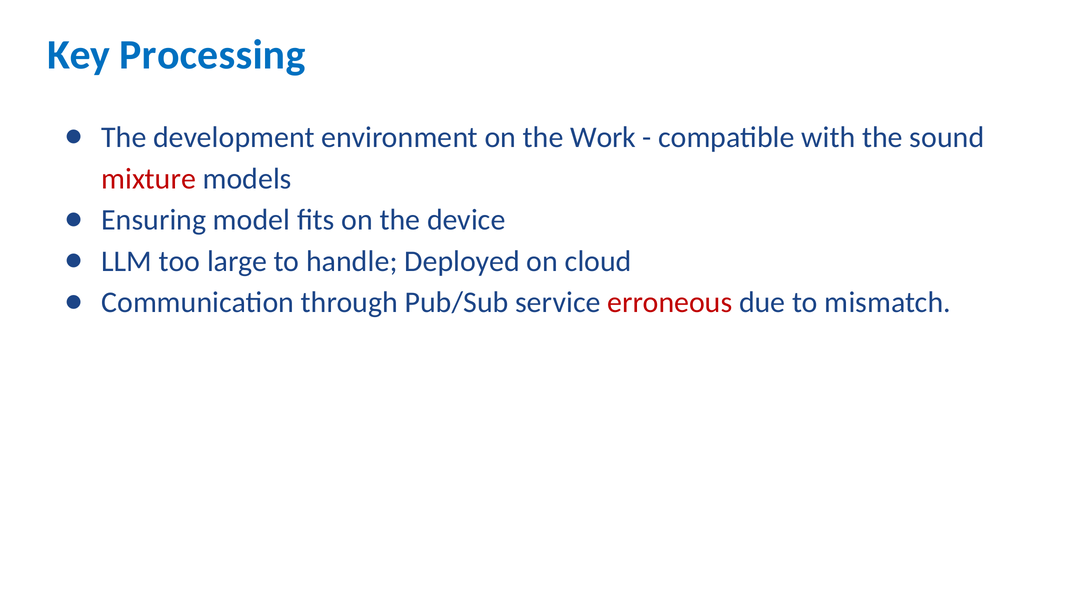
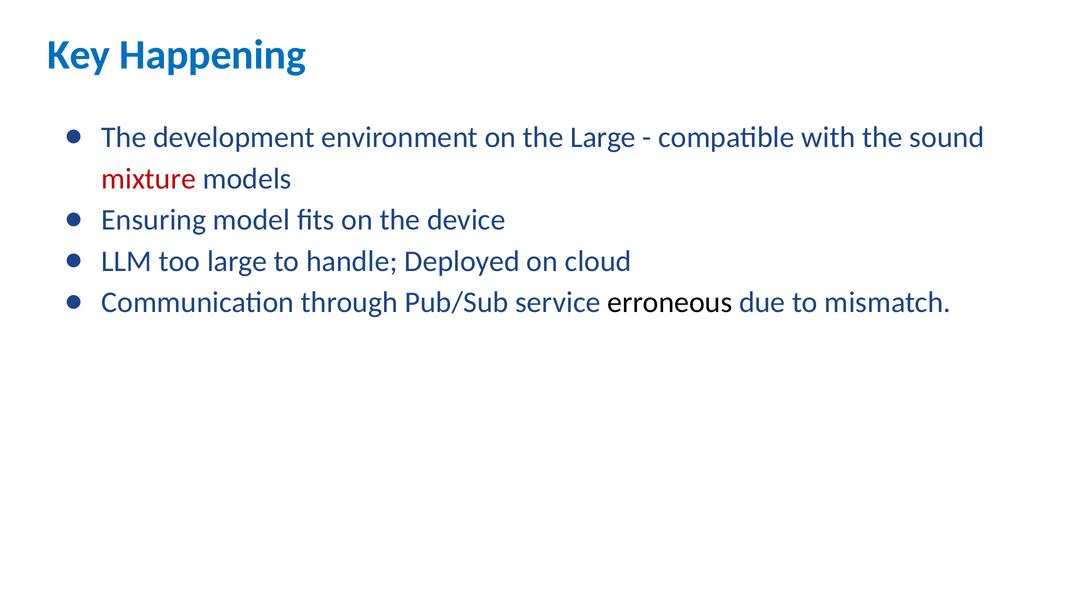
Processing: Processing -> Happening (213, 55)
the Work: Work -> Large (603, 137)
erroneous colour: red -> black (670, 302)
